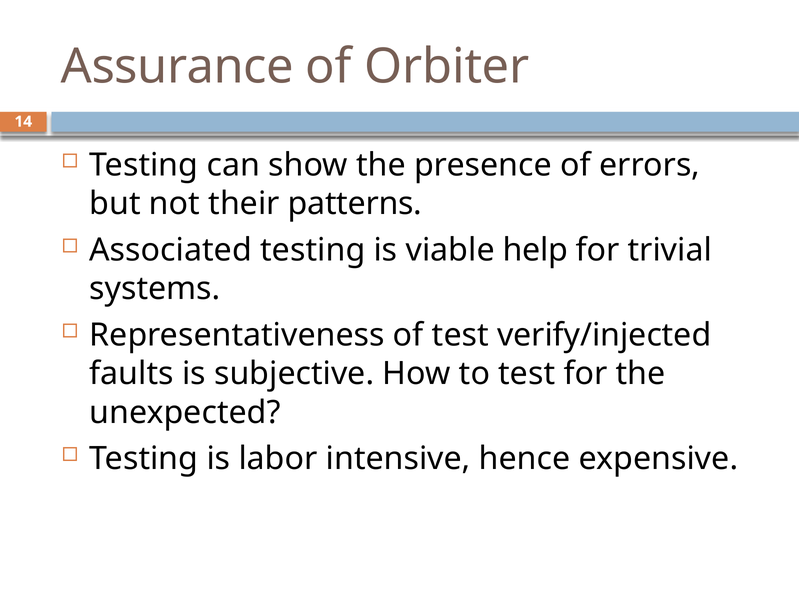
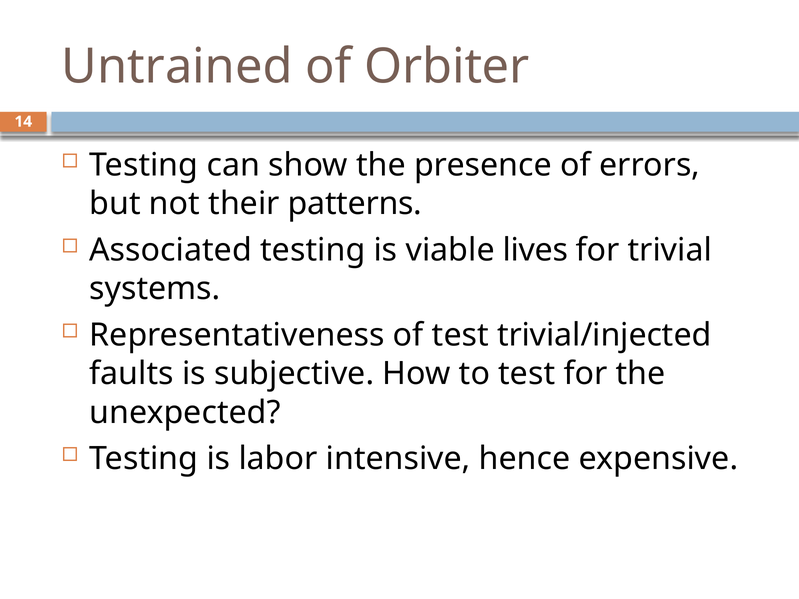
Assurance: Assurance -> Untrained (177, 67)
help: help -> lives (535, 250)
verify/injected: verify/injected -> trivial/injected (604, 335)
